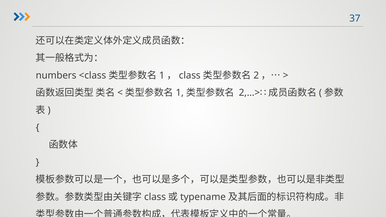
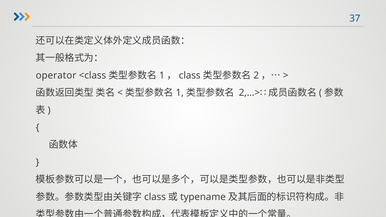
numbers: numbers -> operator (56, 75)
